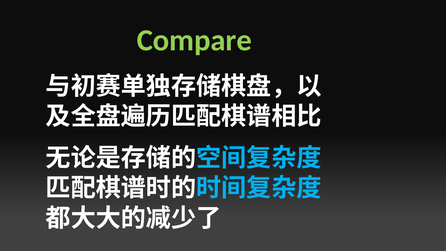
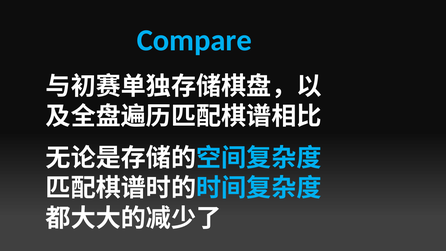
Compare colour: light green -> light blue (194, 40)
